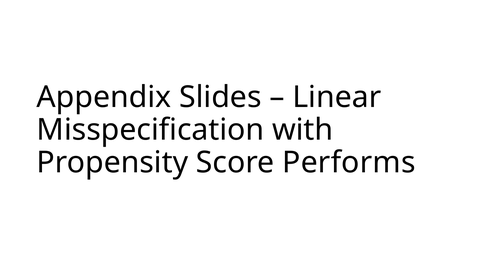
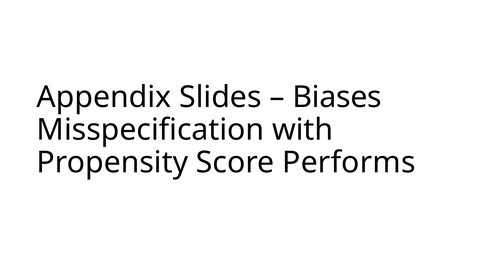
Linear: Linear -> Biases (337, 97)
